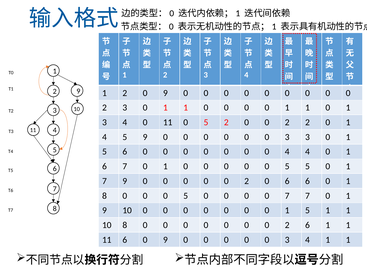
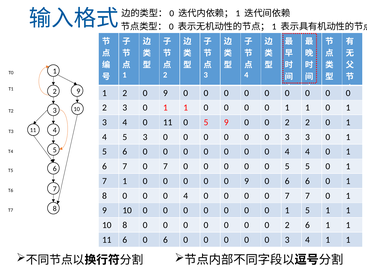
5 2: 2 -> 9 (226, 122)
5 9: 9 -> 3 (145, 137)
6 7 0 1: 1 -> 7 (165, 167)
7 9: 9 -> 1 (125, 181)
2: 2 -> 9 (247, 181)
5: 5 -> 4 (186, 196)
6 0 9: 9 -> 6 (165, 240)
